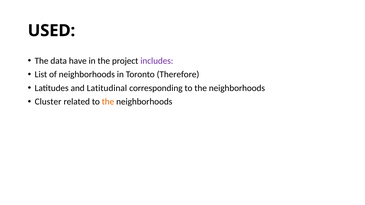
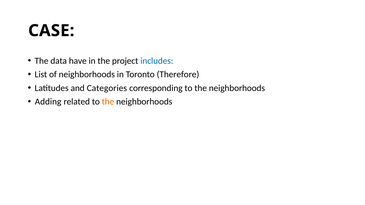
USED: USED -> CASE (51, 31)
includes colour: purple -> blue (157, 61)
Latitudinal: Latitudinal -> Categories (107, 88)
Cluster: Cluster -> Adding (48, 102)
